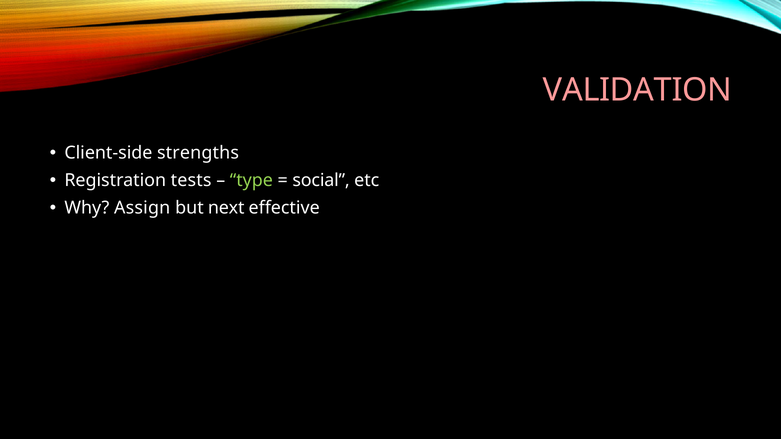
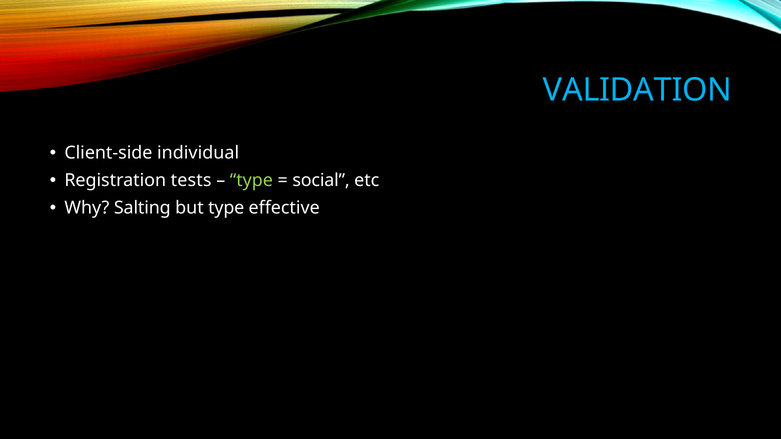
VALIDATION colour: pink -> light blue (638, 90)
strengths: strengths -> individual (198, 153)
Assign: Assign -> Salting (142, 208)
but next: next -> type (226, 208)
